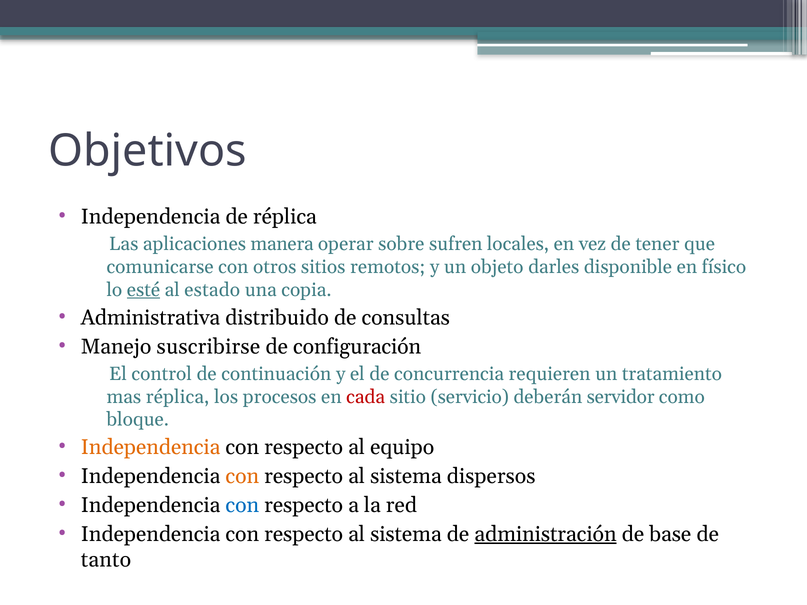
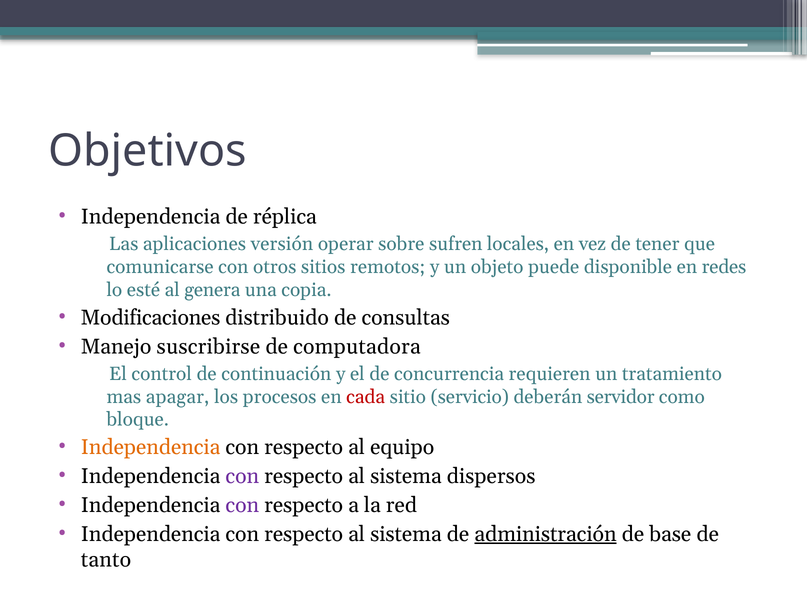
manera: manera -> versión (282, 244)
darles: darles -> puede (554, 267)
físico: físico -> redes (724, 267)
esté underline: present -> none (143, 290)
estado: estado -> genera (212, 290)
Administrativa: Administrativa -> Modificaciones (150, 318)
configuración: configuración -> computadora (357, 347)
mas réplica: réplica -> apagar (178, 397)
con colour: orange -> purple (242, 476)
con colour: blue -> purple (242, 505)
